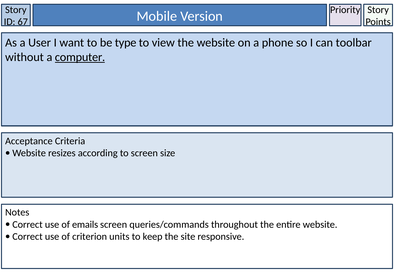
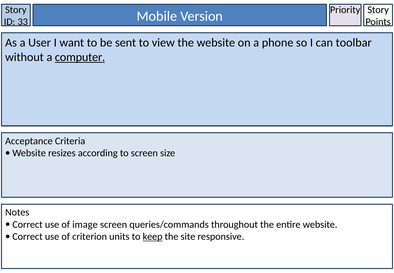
67: 67 -> 33 (23, 22)
type: type -> sent (126, 43)
emails: emails -> image (85, 224)
keep underline: none -> present (153, 236)
